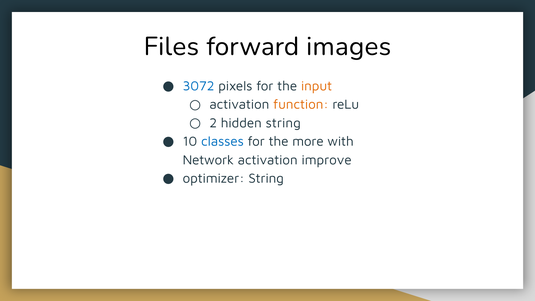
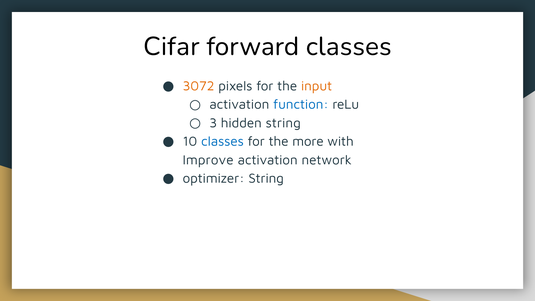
Files: Files -> Cifar (171, 46)
forward images: images -> classes (349, 46)
3072 colour: blue -> orange (199, 86)
function colour: orange -> blue (301, 105)
2: 2 -> 3 (213, 123)
Network: Network -> Improve (208, 160)
improve: improve -> network (327, 160)
